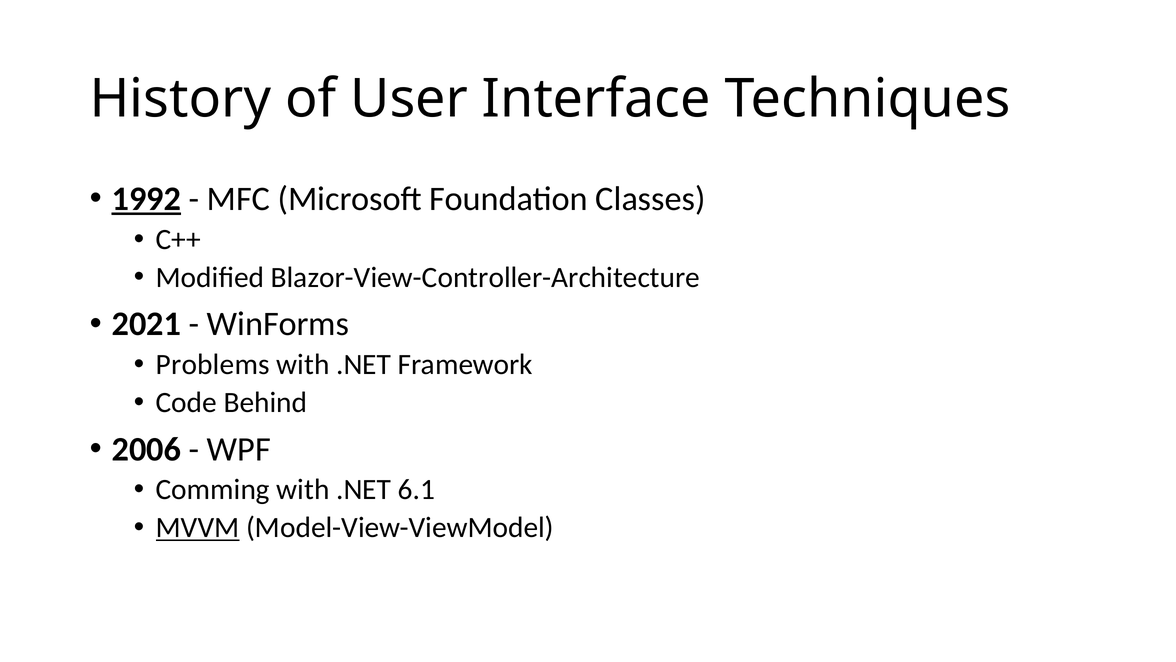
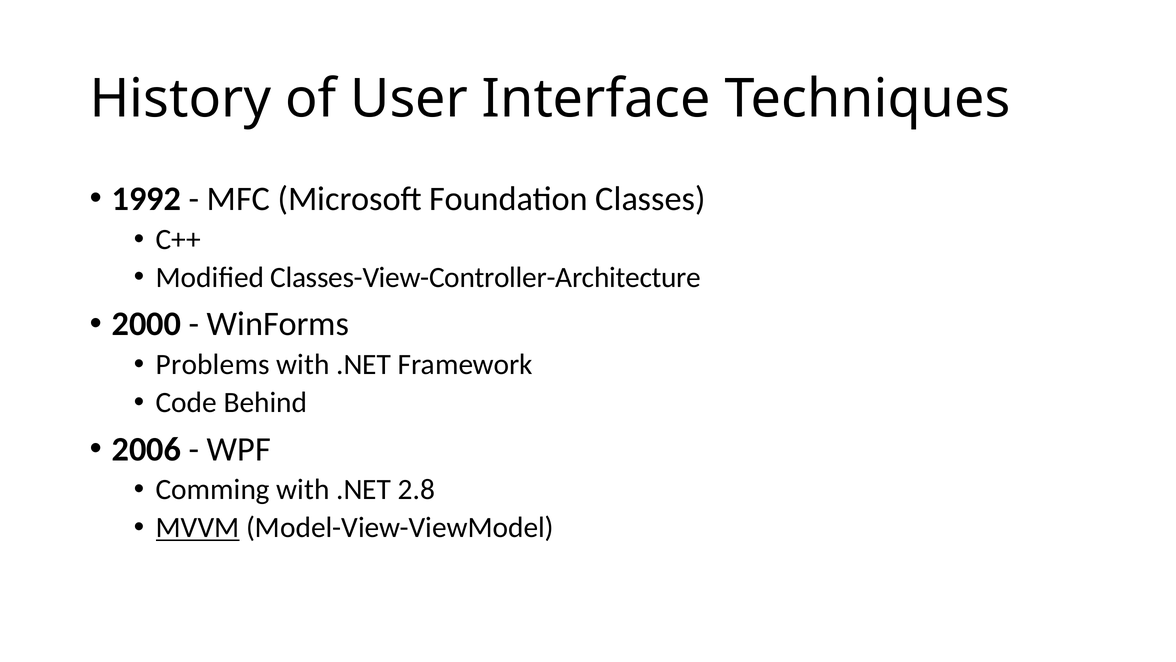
1992 underline: present -> none (146, 199)
Blazor-View-Controller-Architecture: Blazor-View-Controller-Architecture -> Classes-View-Controller-Architecture (486, 277)
2021: 2021 -> 2000 (146, 324)
6.1: 6.1 -> 2.8 (416, 489)
